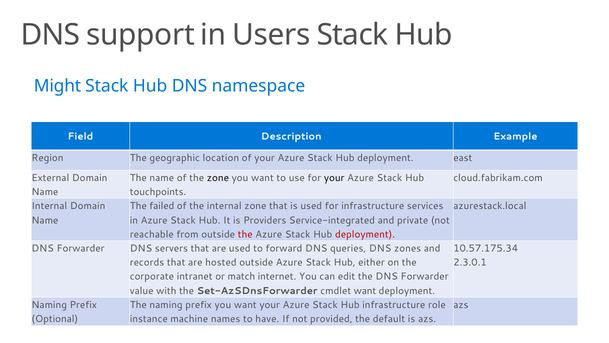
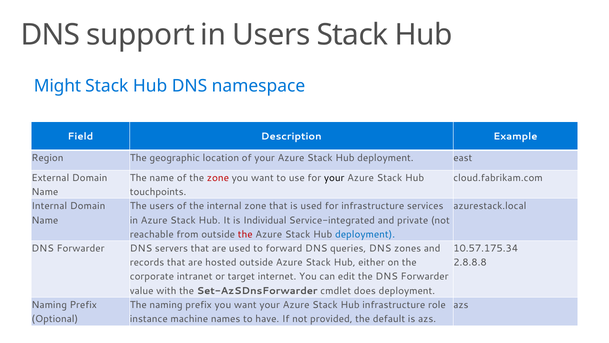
zone colour: black -> red (218, 178)
The failed: failed -> users (162, 206)
Providers: Providers -> Individual (265, 220)
deployment colour: red -> blue (365, 234)
2.3.0.1: 2.3.0.1 -> 2.8.8.8 (470, 262)
match: match -> target (241, 276)
cmdlet want: want -> does (365, 290)
